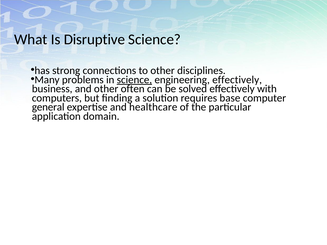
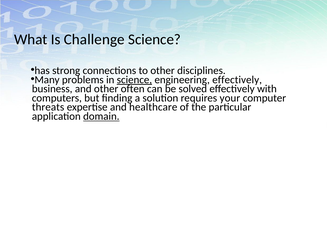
Disruptive: Disruptive -> Challenge (94, 39)
base: base -> your (230, 98)
general: general -> threats (48, 107)
domain underline: none -> present (101, 116)
